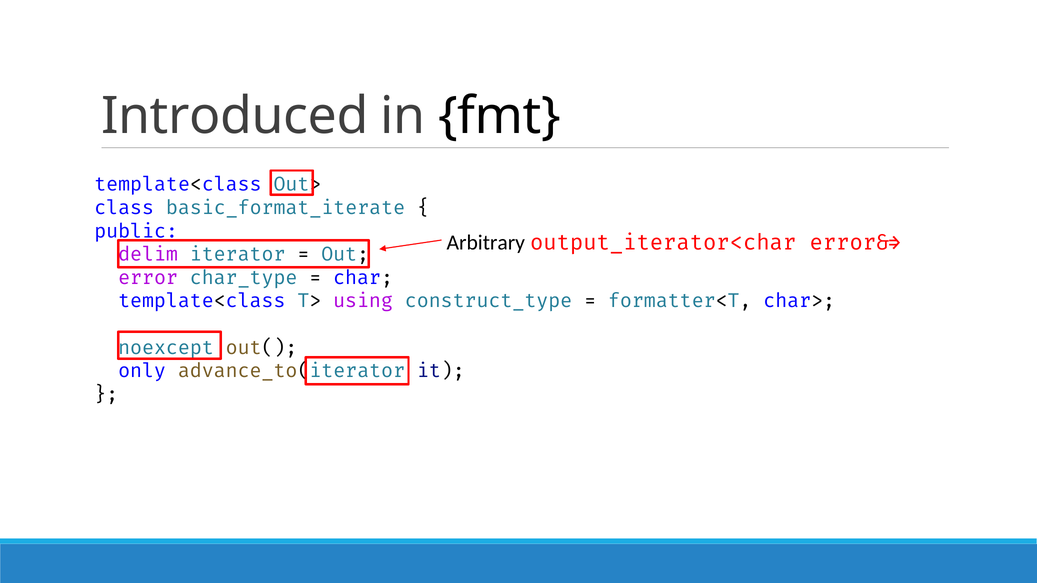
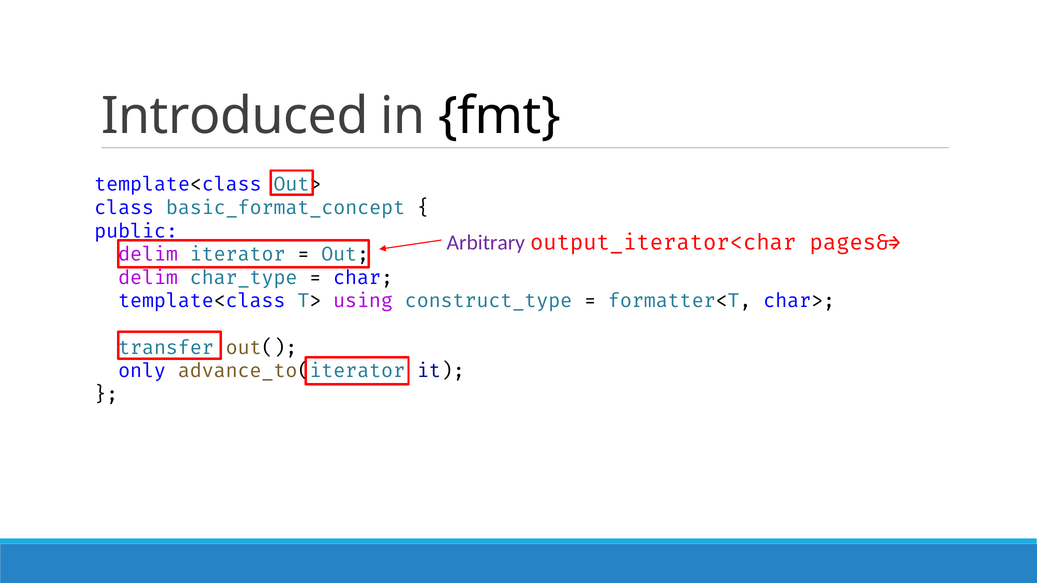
basic_format_iterate: basic_format_iterate -> basic_format_concept (286, 208)
Arbitrary colour: black -> purple (486, 243)
error&>: error&> -> pages&> (856, 243)
error: error -> delim (148, 278)
noexcept: noexcept -> transfer (166, 348)
